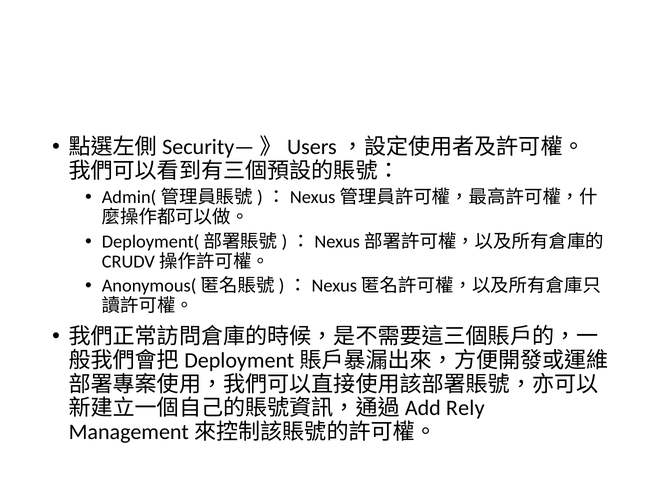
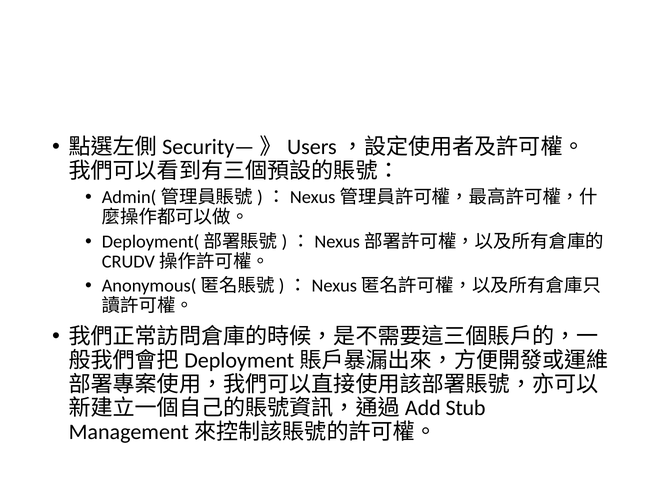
Rely: Rely -> Stub (466, 408)
